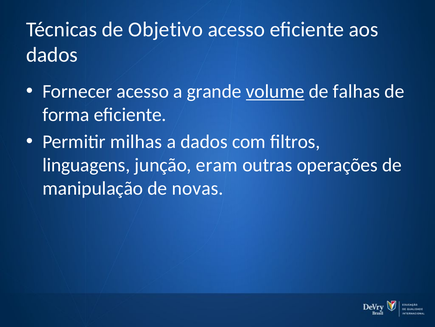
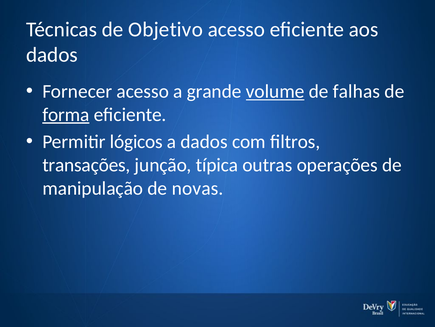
forma underline: none -> present (66, 114)
milhas: milhas -> lógicos (136, 142)
linguagens: linguagens -> transações (86, 165)
eram: eram -> típica (217, 165)
